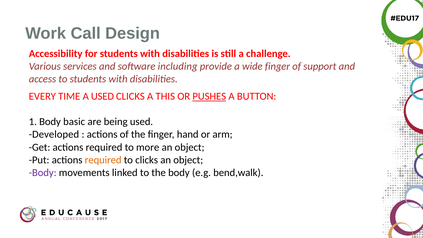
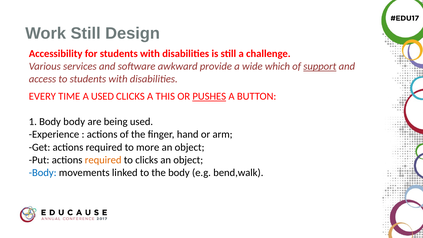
Work Call: Call -> Still (86, 33)
including: including -> awkward (178, 66)
wide finger: finger -> which (277, 66)
support underline: none -> present (320, 66)
Body basic: basic -> body (74, 122)
Developed: Developed -> Experience (54, 134)
Body colour: purple -> blue (43, 173)
